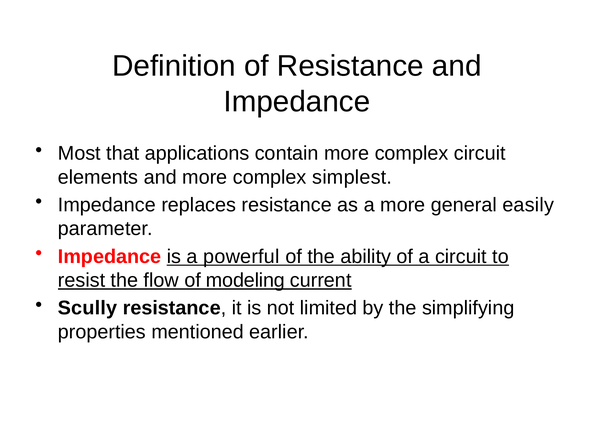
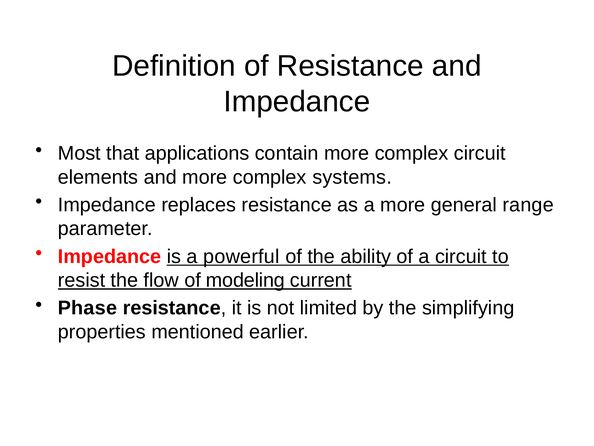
simplest: simplest -> systems (352, 177)
easily: easily -> range (528, 205)
Scully: Scully -> Phase (87, 308)
